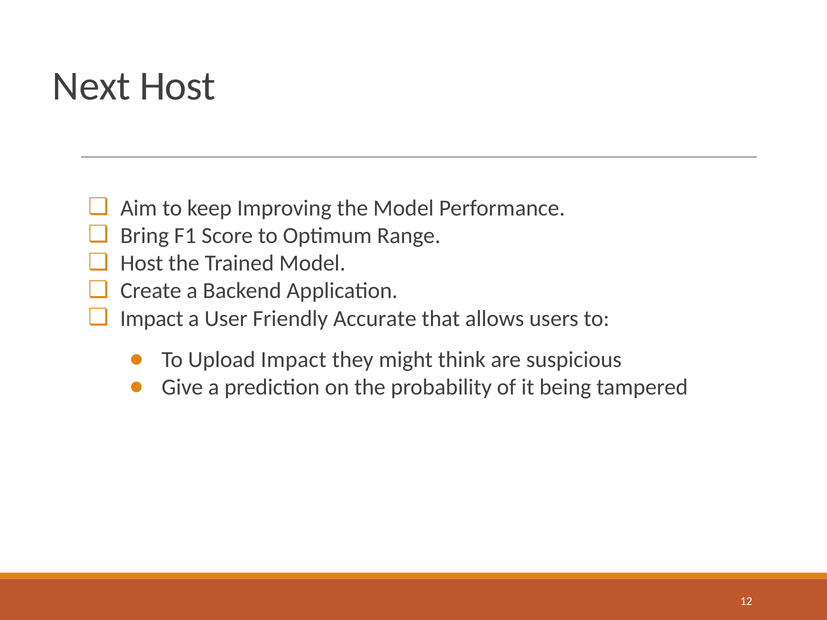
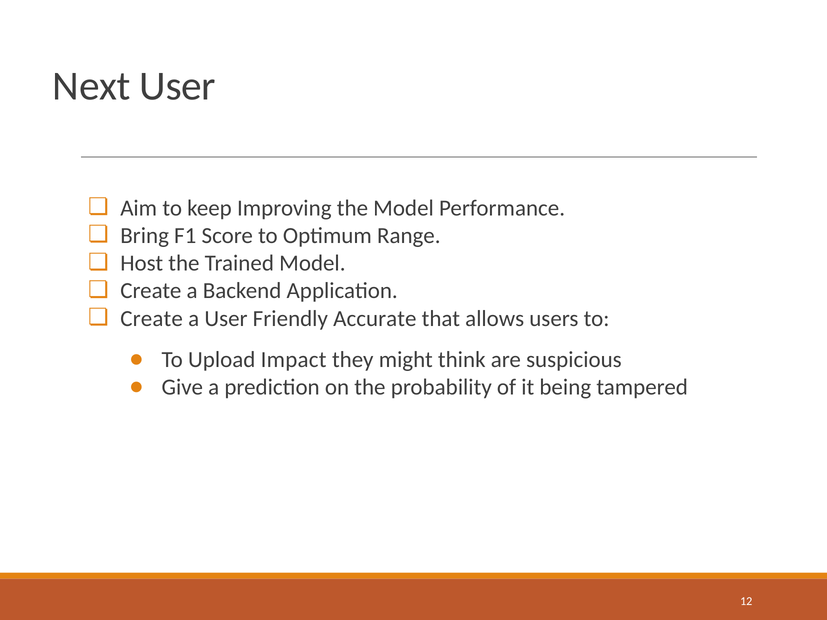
Next Host: Host -> User (178, 86)
Impact: Impact -> Create (152, 319)
